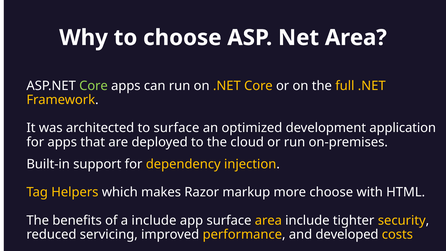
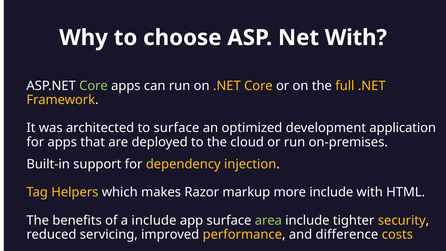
Net Area: Area -> With (356, 38)
more choose: choose -> include (331, 192)
area colour: yellow -> light green (268, 220)
developed: developed -> difference (347, 234)
